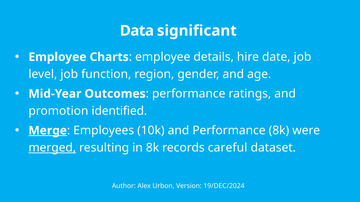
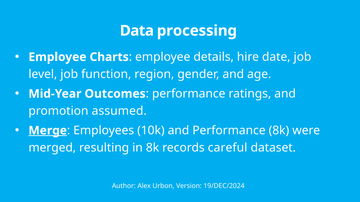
significant: significant -> processing (197, 31)
identified: identified -> assumed (119, 111)
merged underline: present -> none (52, 148)
